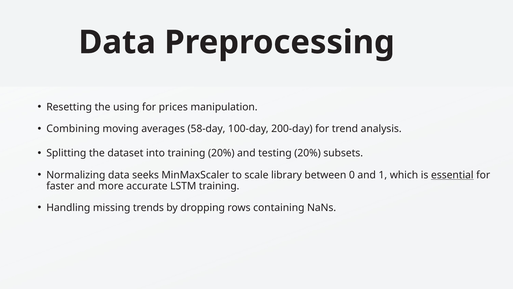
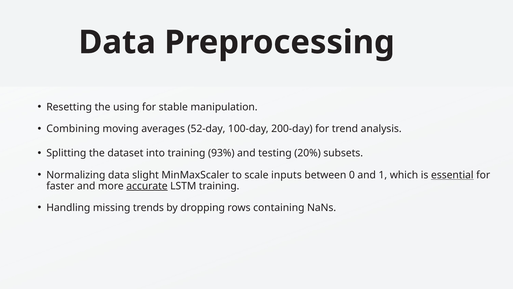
prices: prices -> stable (173, 107)
58-day: 58-day -> 52-day (207, 129)
training 20%: 20% -> 93% (221, 153)
seeks: seeks -> slight (146, 175)
library: library -> inputs (286, 175)
accurate underline: none -> present (147, 186)
